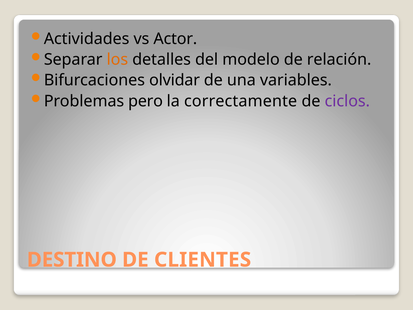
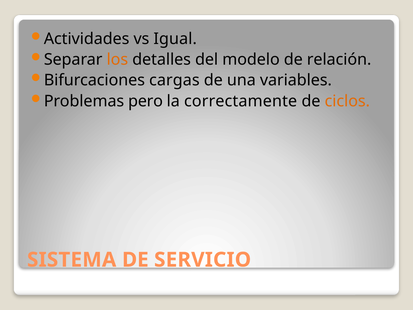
Actor: Actor -> Igual (175, 39)
olvidar: olvidar -> cargas (174, 80)
ciclos colour: purple -> orange (347, 101)
DESTINO: DESTINO -> SISTEMA (72, 260)
CLIENTES: CLIENTES -> SERVICIO (203, 260)
